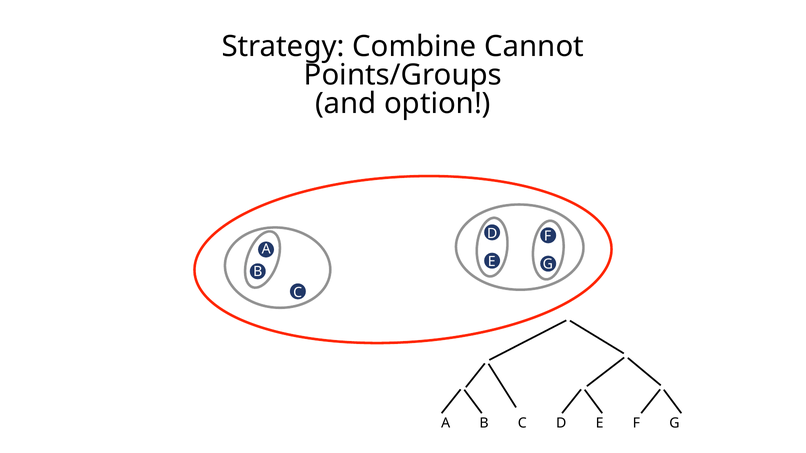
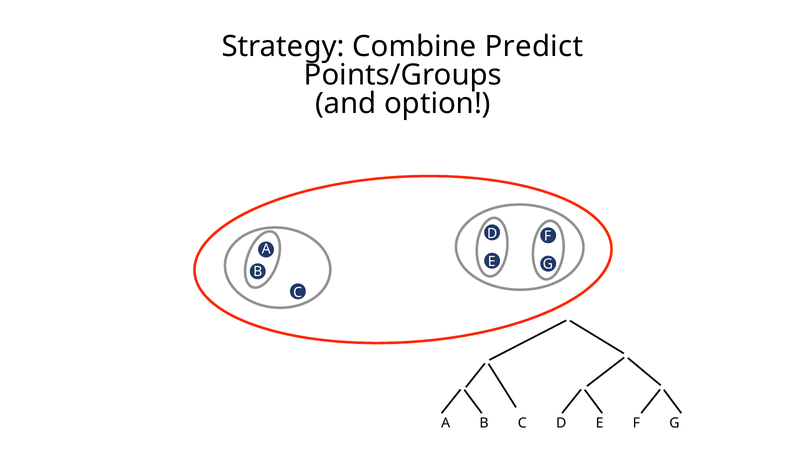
Cannot: Cannot -> Predict (534, 47)
